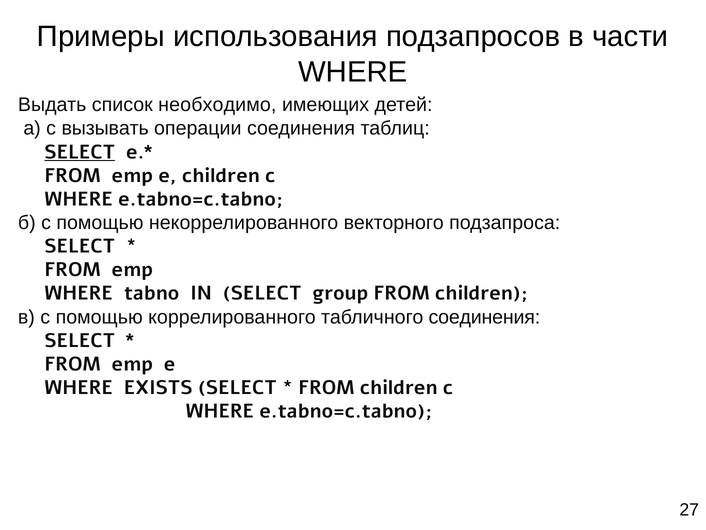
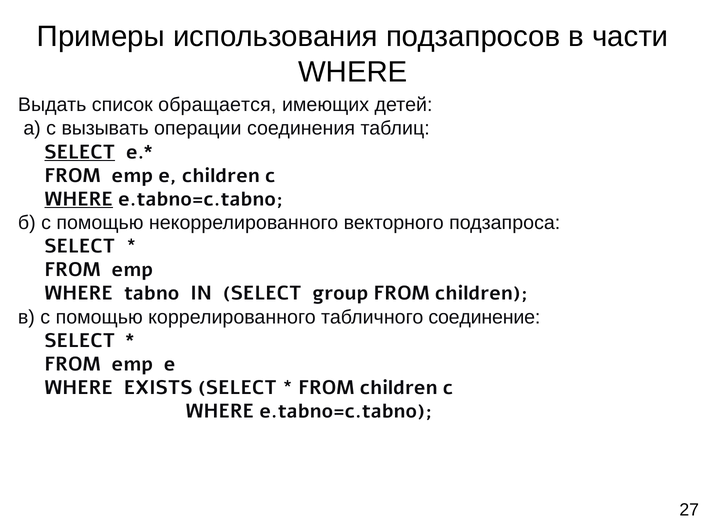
необходимо: необходимо -> обращается (217, 105)
WHERE underline: none -> present (79, 199)
табличного соединения: соединения -> соединение (484, 317)
